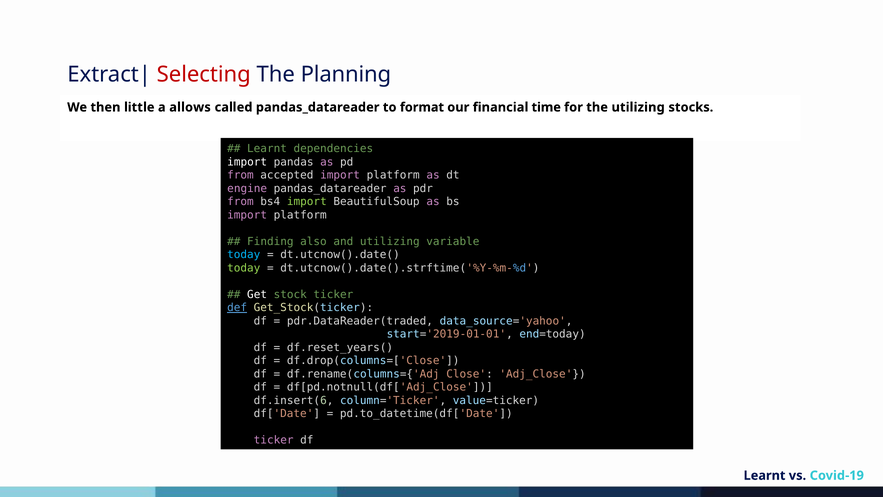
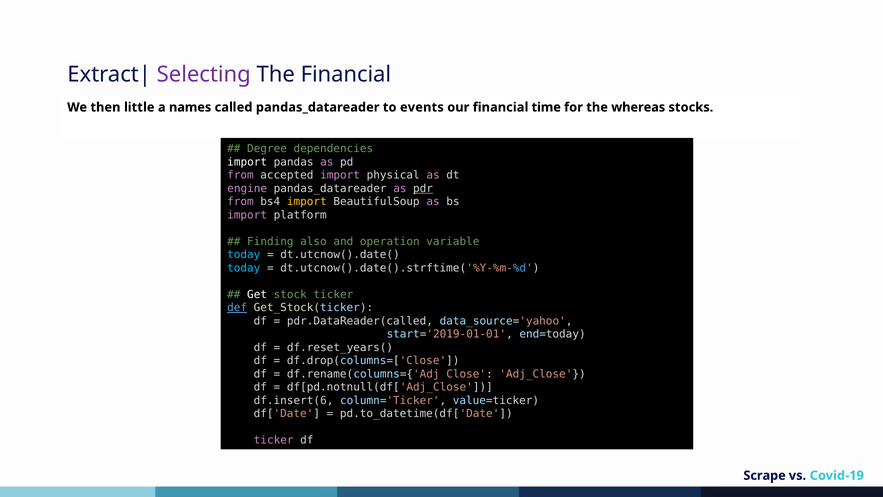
Selecting colour: red -> purple (204, 74)
The Planning: Planning -> Financial (346, 74)
allows: allows -> names (190, 107)
format: format -> events (422, 107)
the utilizing: utilizing -> whereas (638, 107)
Learnt: Learnt -> Degree (267, 149)
platform: platform -> physical (393, 175)
pdr underline: none -> present (423, 188)
import colour: light green -> yellow (307, 202)
and utilizing: utilizing -> operation (390, 241)
today colour: light green -> light blue (244, 268)
pdr.DataReader(traded: pdr.DataReader(traded -> pdr.DataReader(called (360, 321)
Learnt: Learnt -> Scrape (765, 475)
